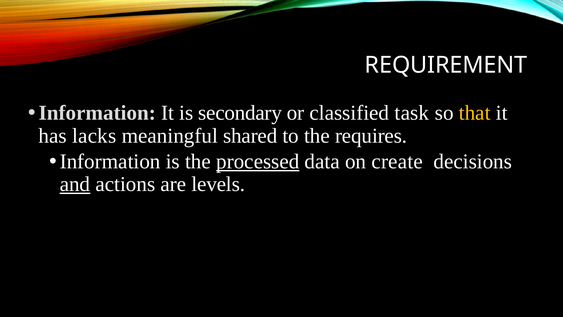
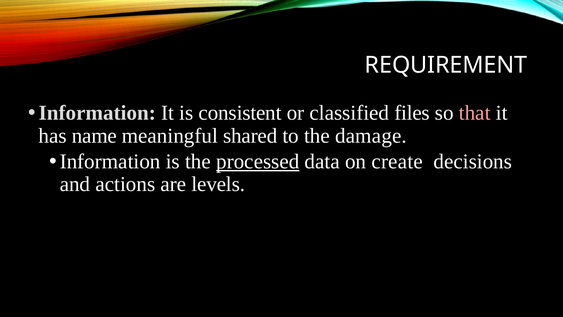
secondary: secondary -> consistent (240, 113)
task: task -> files (412, 113)
that colour: yellow -> pink (475, 113)
lacks: lacks -> name (94, 136)
requires: requires -> damage (371, 136)
and underline: present -> none (75, 184)
